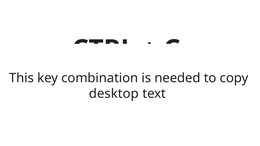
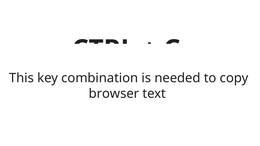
desktop: desktop -> browser (114, 94)
